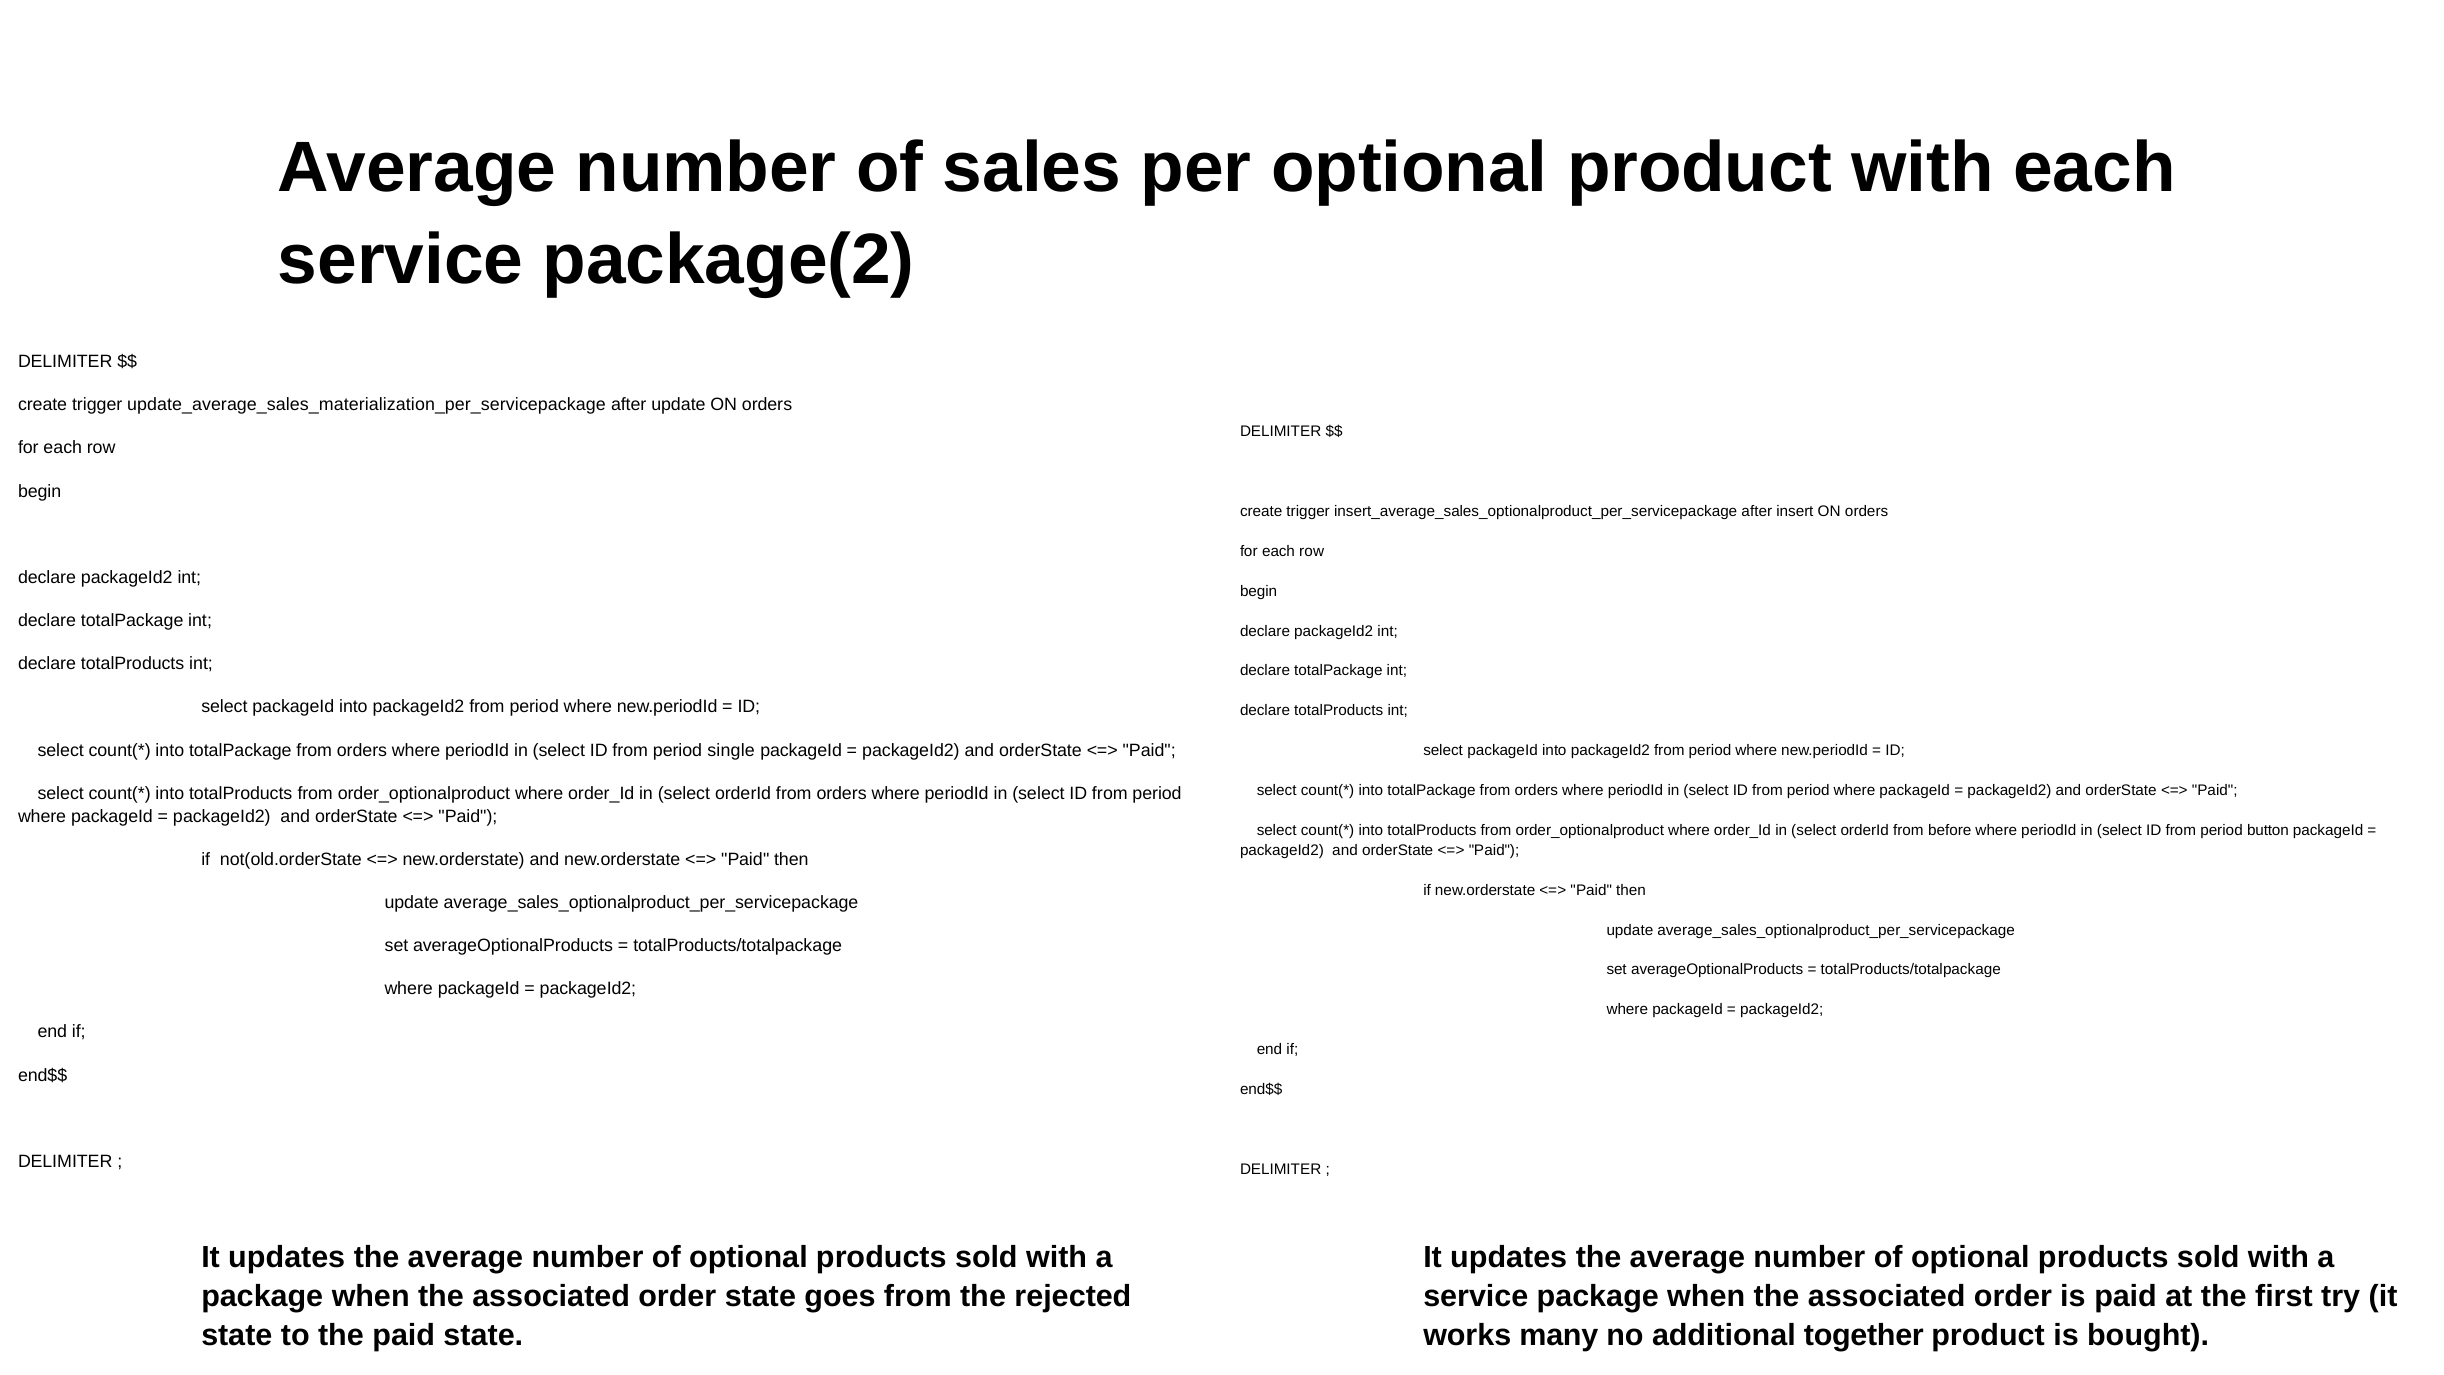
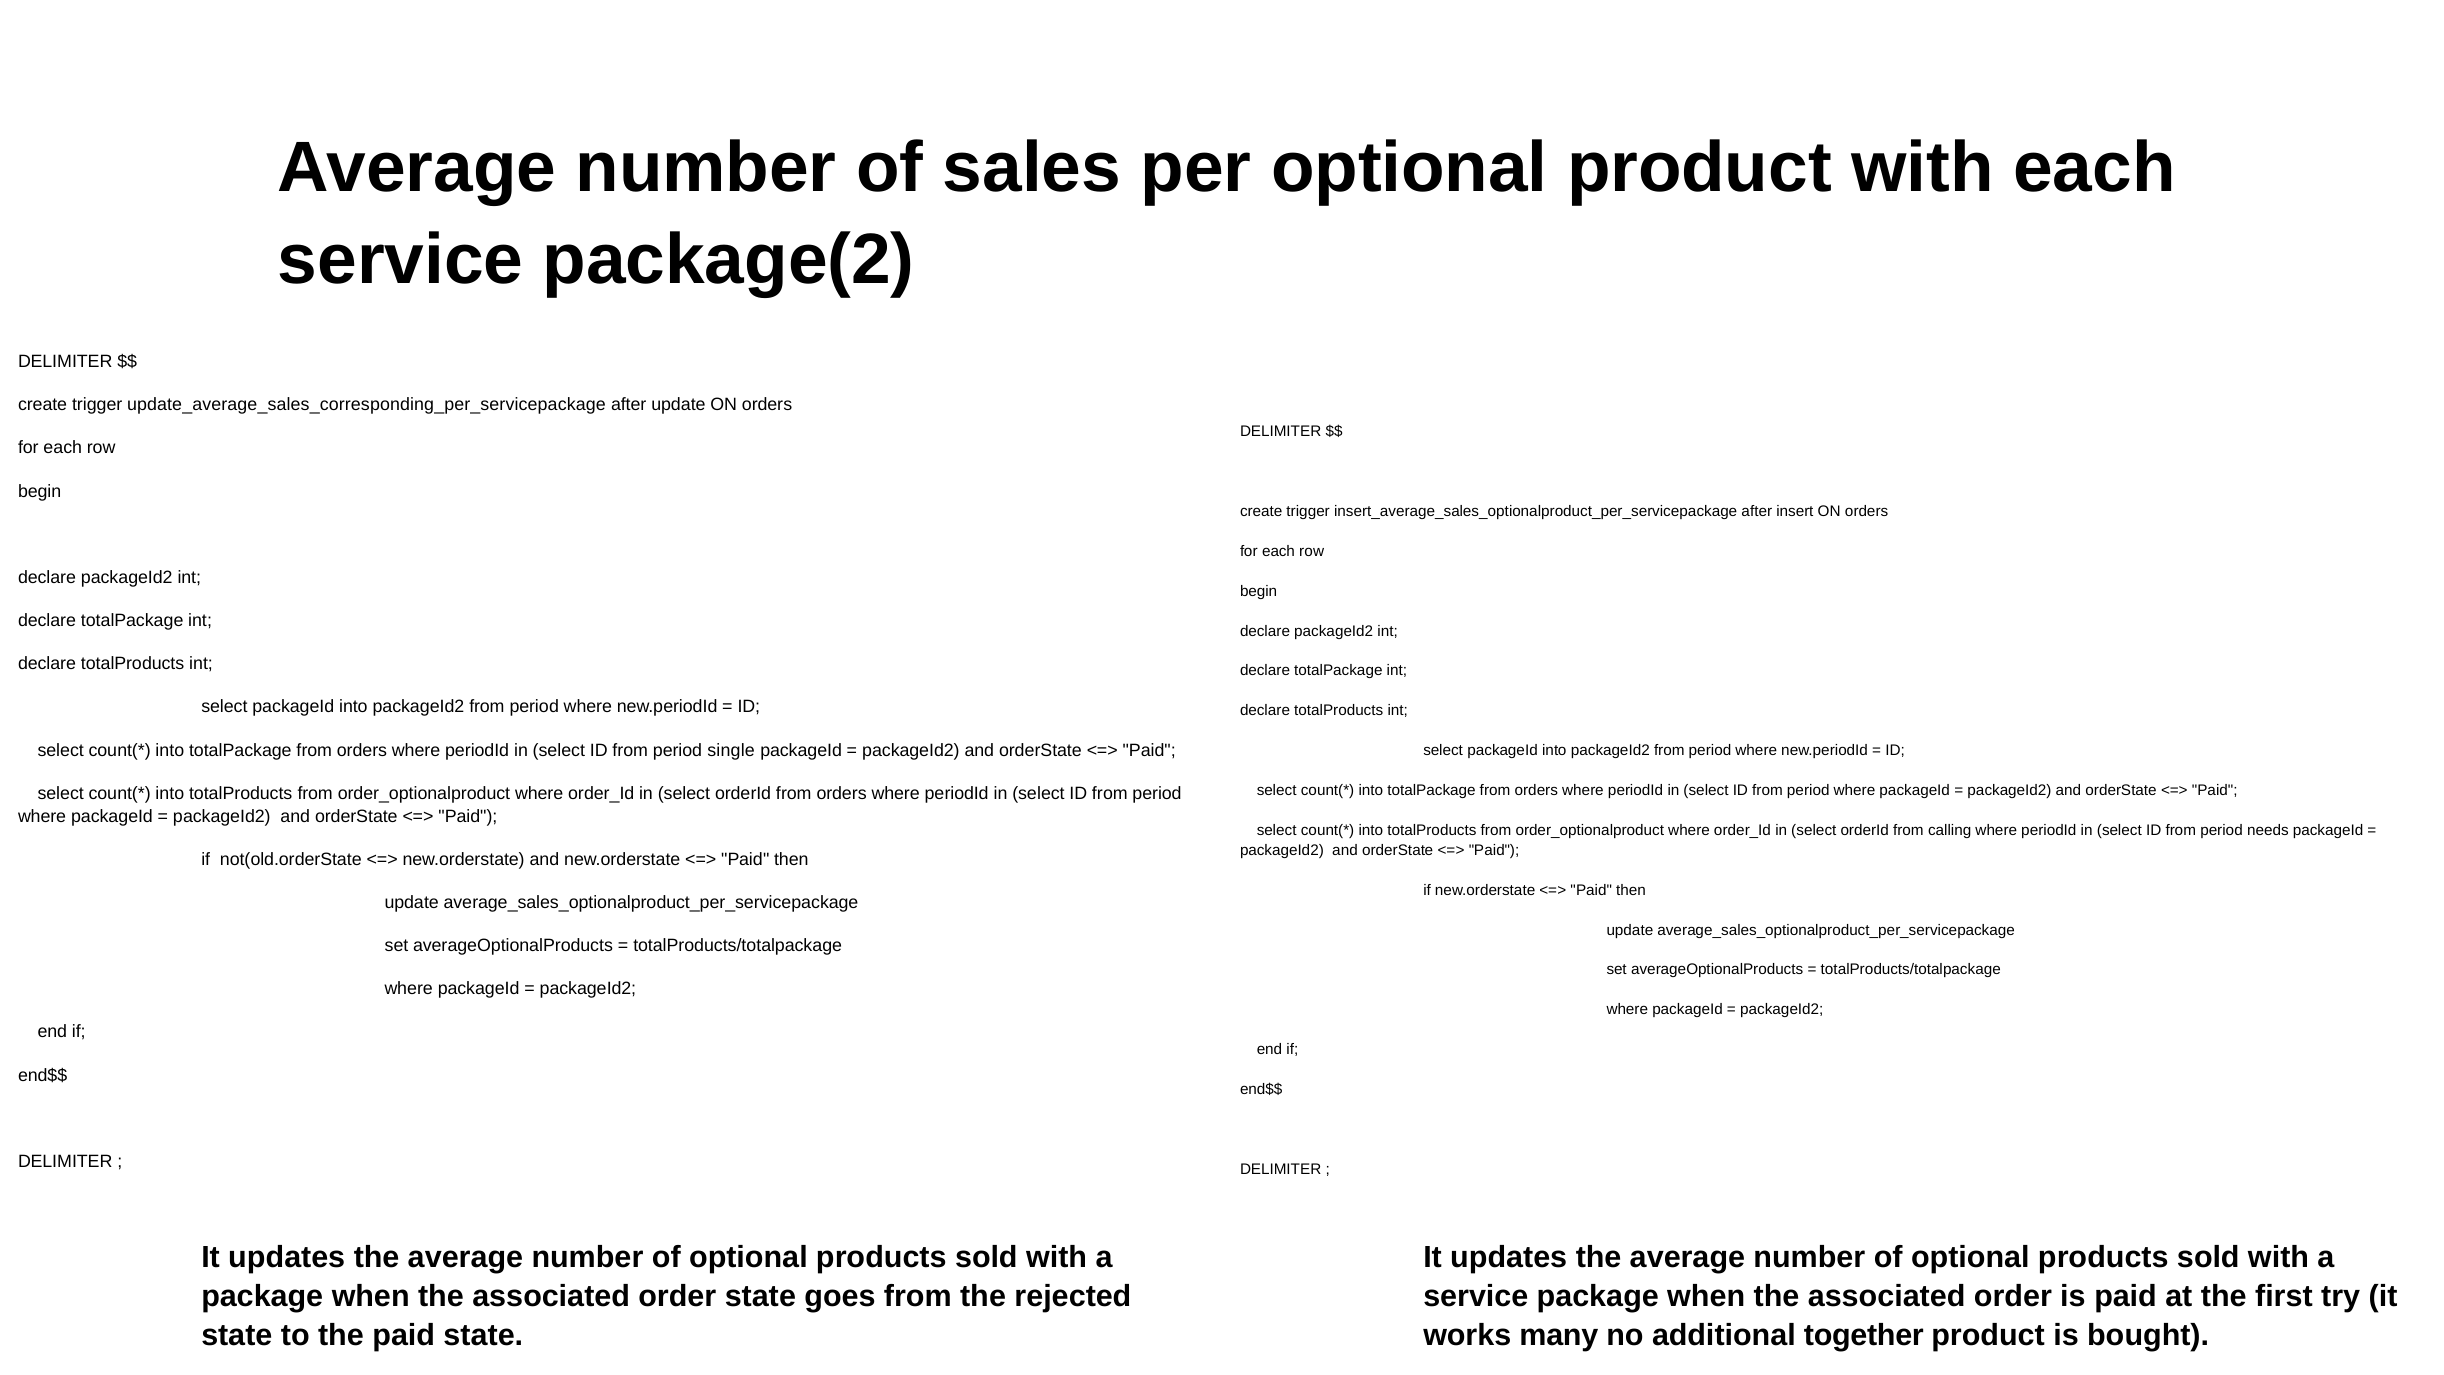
update_average_sales_materialization_per_servicepackage: update_average_sales_materialization_per_servicepackage -> update_average_sales_corresponding_per_servicepackage (366, 405)
before: before -> calling (1950, 830)
button: button -> needs (2268, 830)
